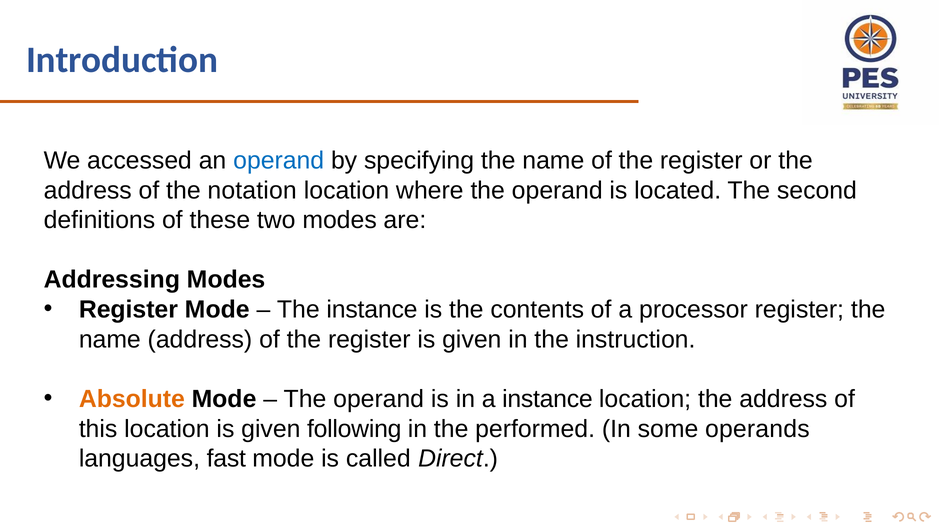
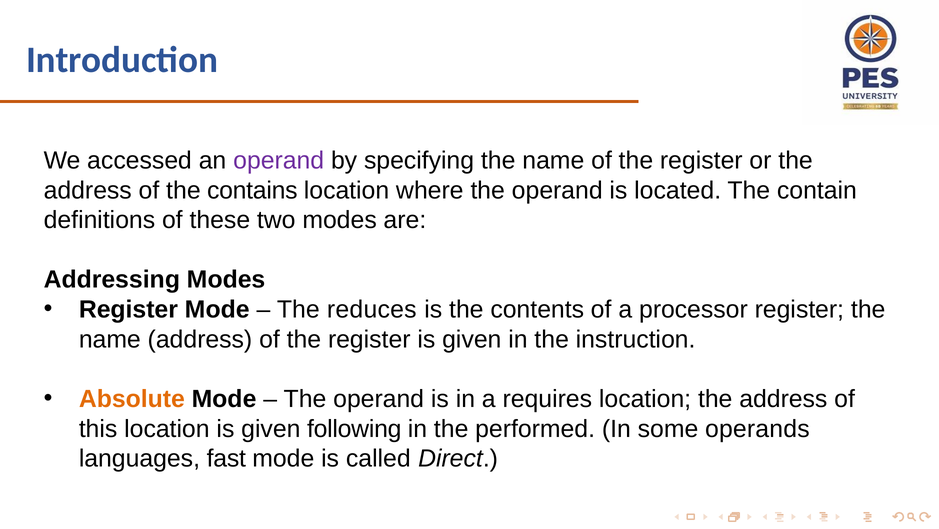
operand colour: blue -> purple (279, 160)
notation: notation -> contains (252, 190)
second: second -> contain (817, 190)
The instance: instance -> reduces (372, 309)
a instance: instance -> requires (547, 399)
